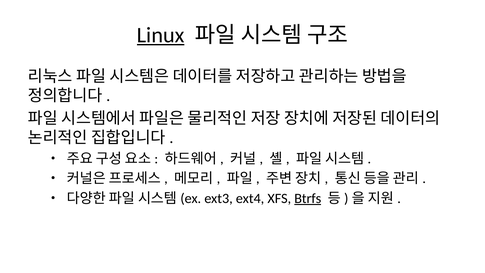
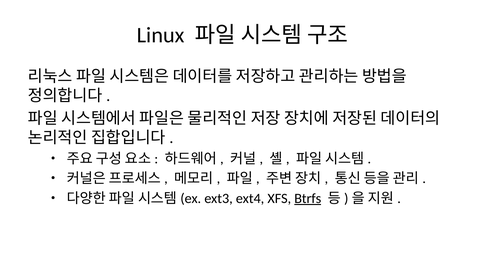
Linux underline: present -> none (161, 35)
